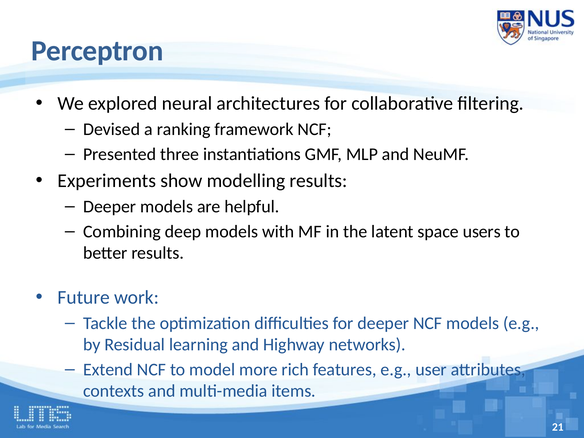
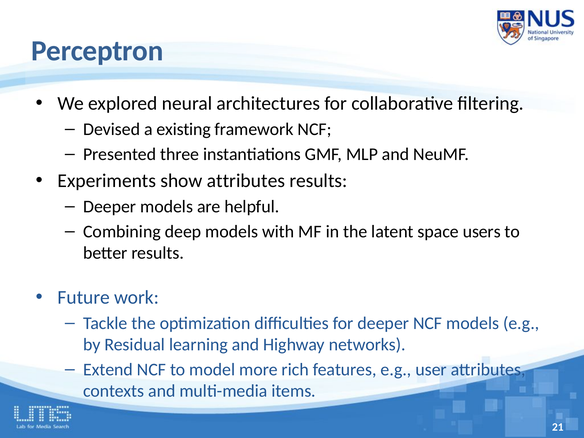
ranking: ranking -> existing (184, 129)
show modelling: modelling -> attributes (246, 181)
